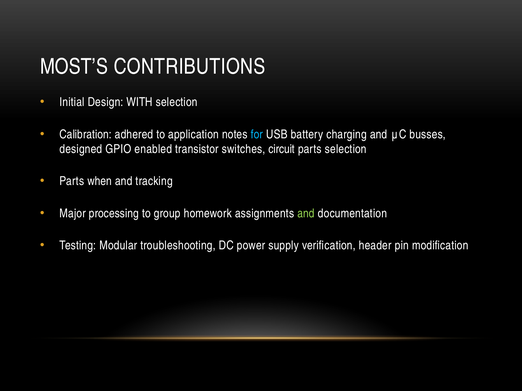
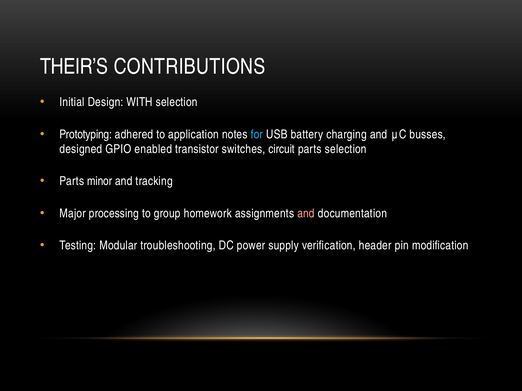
MOST’S: MOST’S -> THEIR’S (74, 67)
Calibration: Calibration -> Prototyping (86, 134)
when: when -> minor (100, 181)
and colour: light green -> pink (306, 214)
